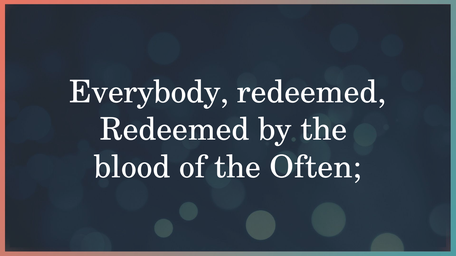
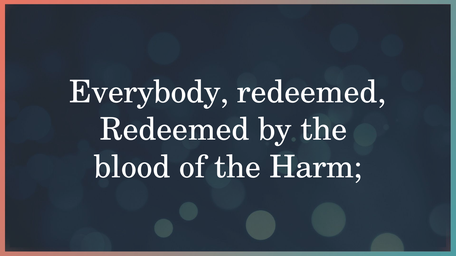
Often: Often -> Harm (316, 167)
